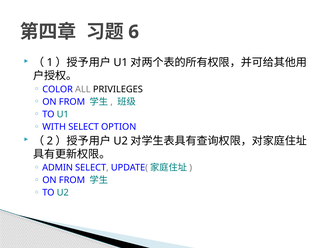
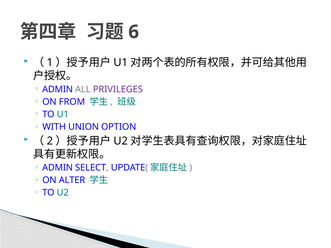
COLOR: COLOR -> ADMIN (58, 89)
PRIVILEGES colour: black -> purple (118, 89)
WITH SELECT: SELECT -> UNION (84, 127)
FROM: FROM -> ALTER (72, 180)
